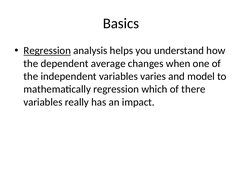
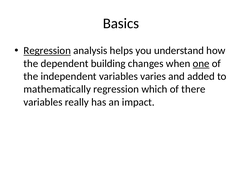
average: average -> building (108, 64)
one underline: none -> present (201, 64)
model: model -> added (201, 77)
